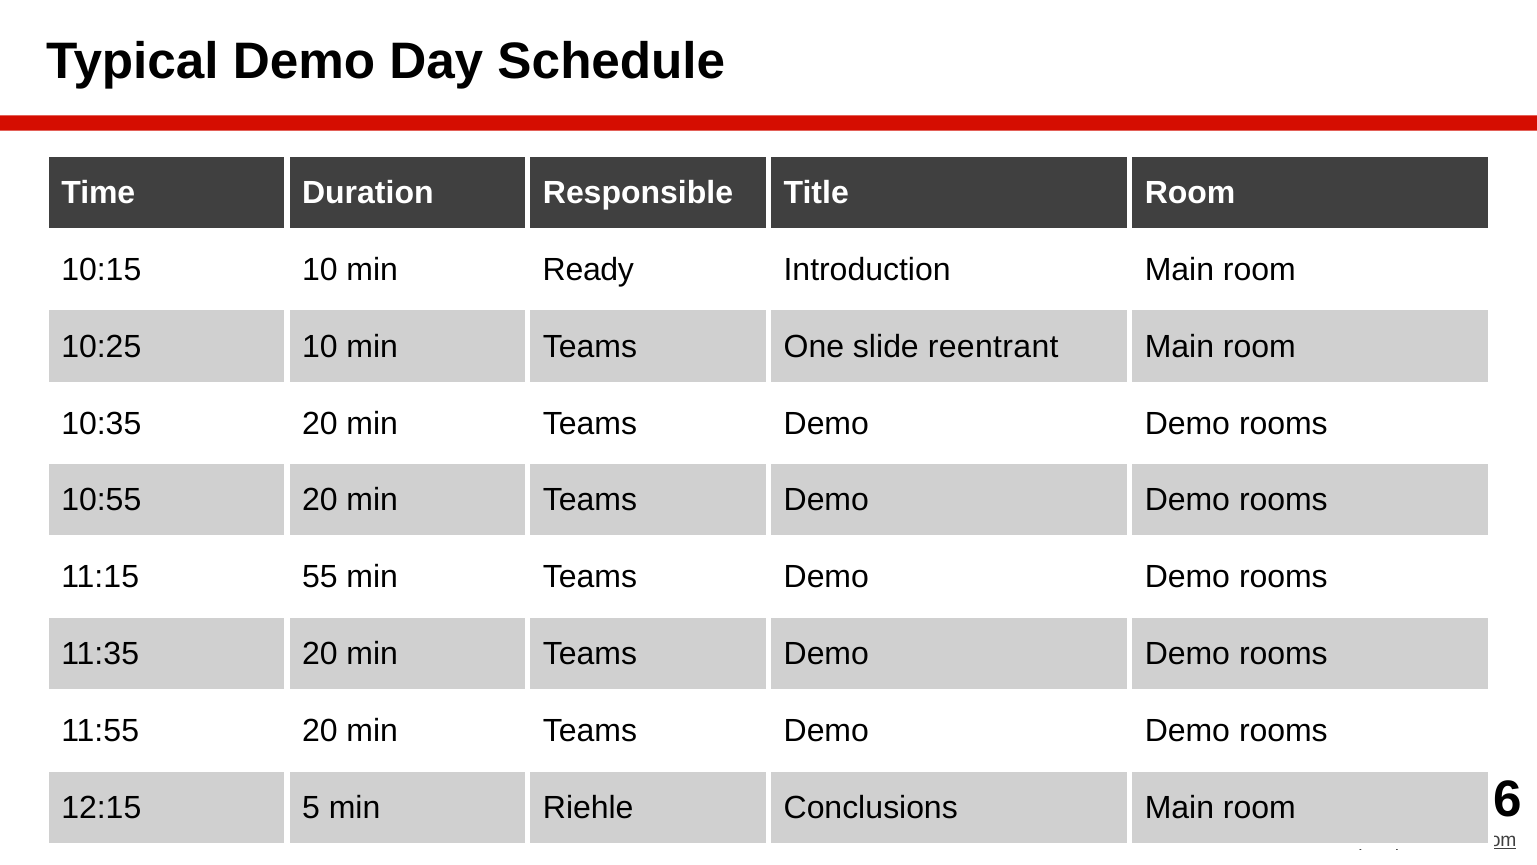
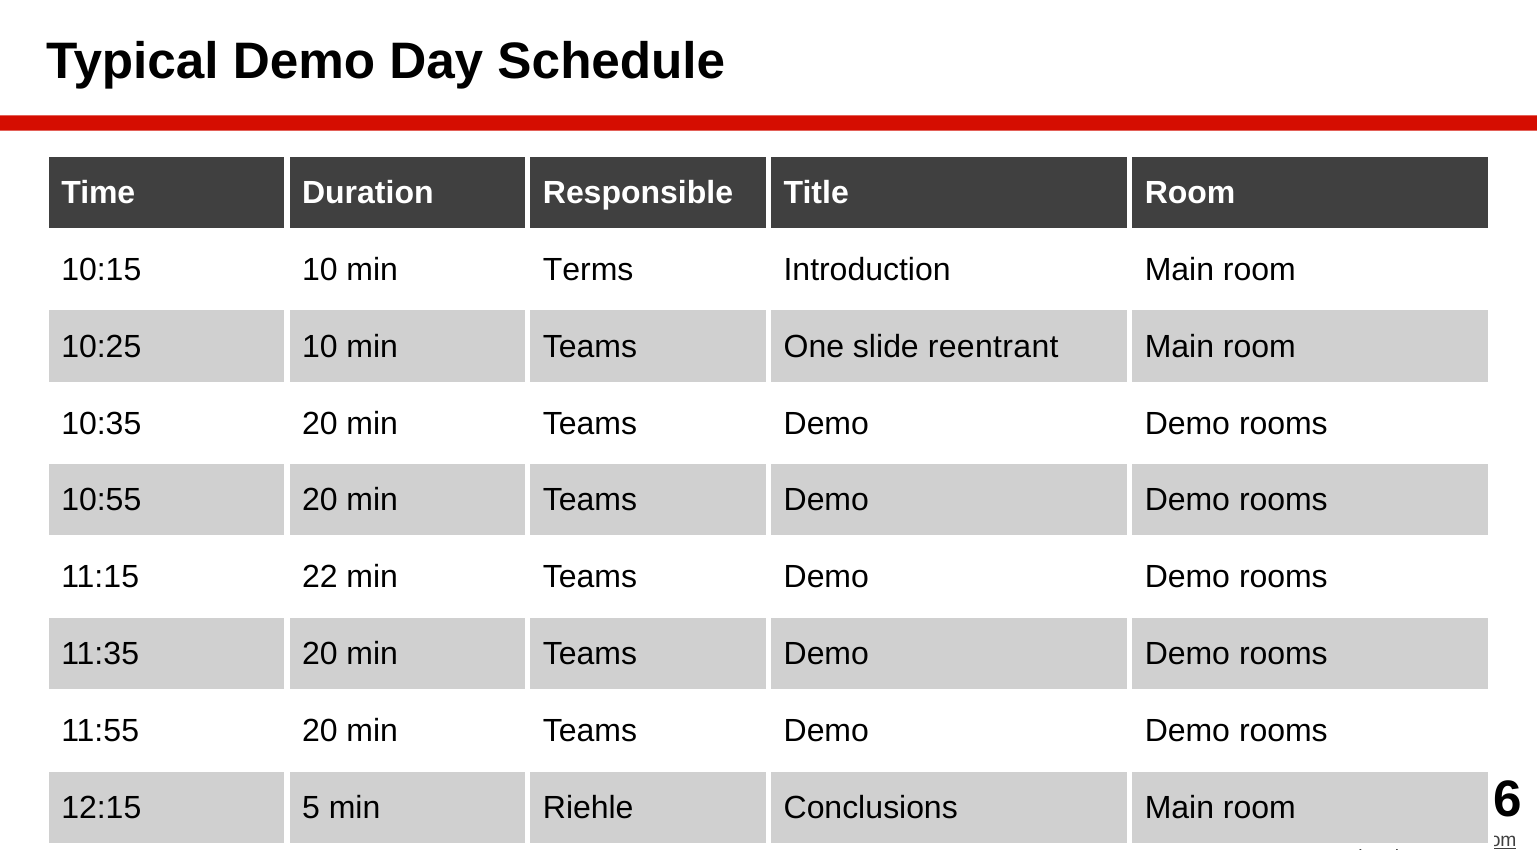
Ready: Ready -> Terms (588, 270)
55: 55 -> 22 (320, 577)
